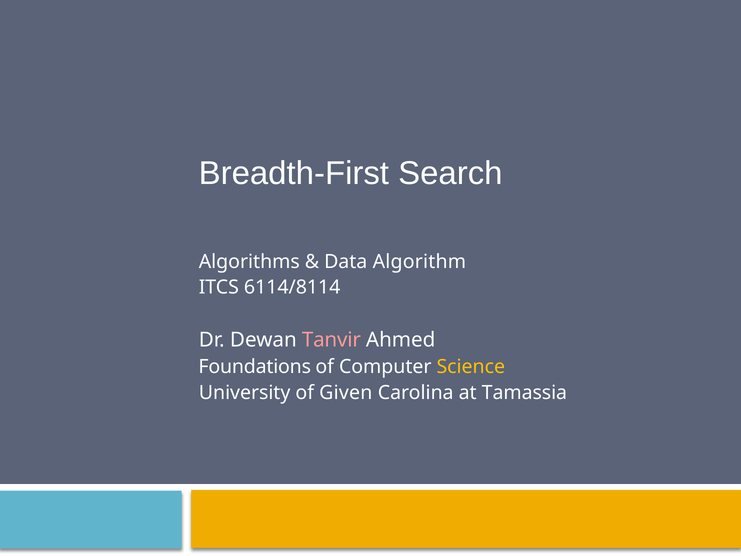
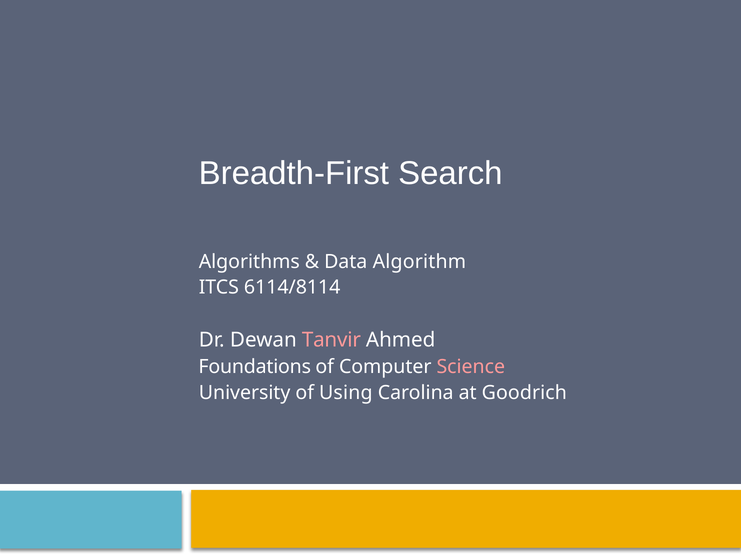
Science colour: yellow -> pink (471, 367)
Given: Given -> Using (346, 392)
Tamassia: Tamassia -> Goodrich (524, 392)
